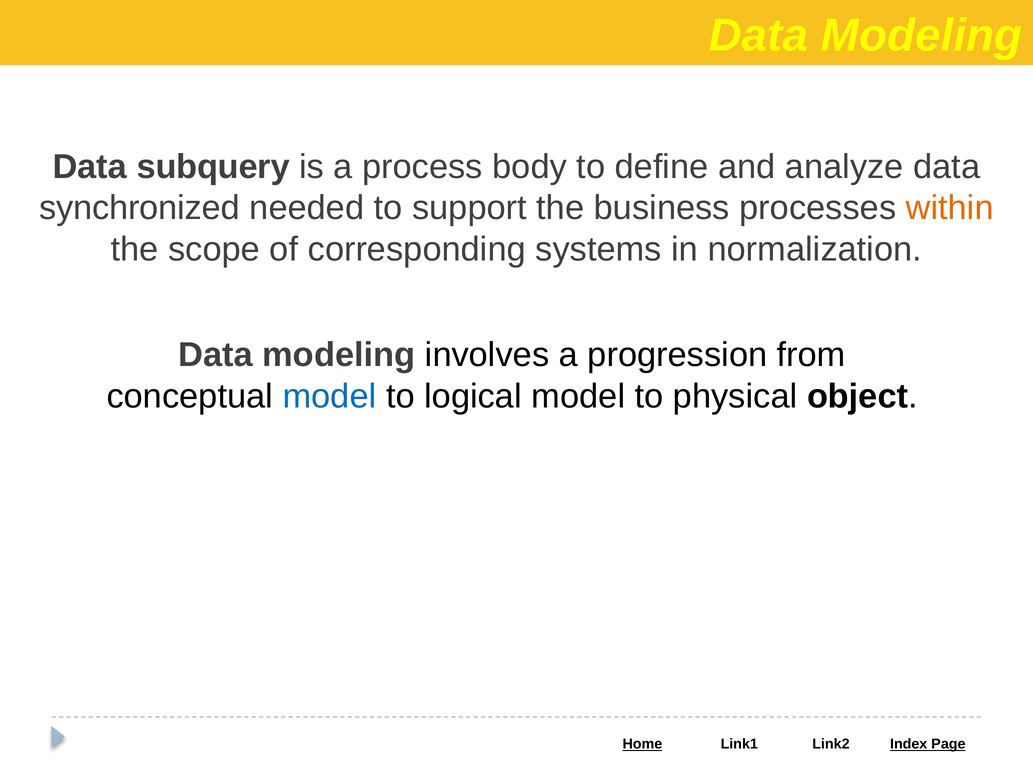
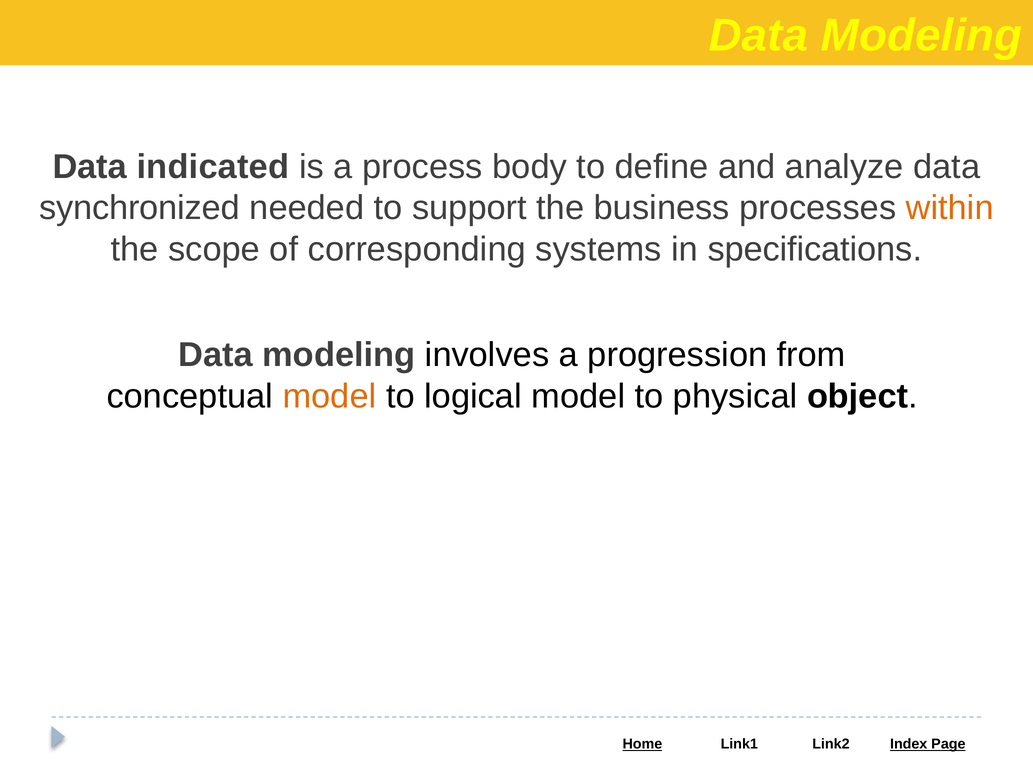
subquery: subquery -> indicated (213, 167)
normalization: normalization -> specifications (815, 250)
model colour: blue -> orange (330, 397)
